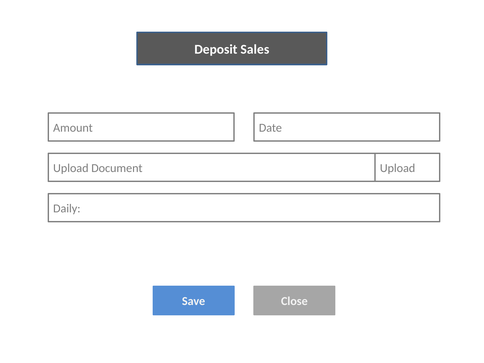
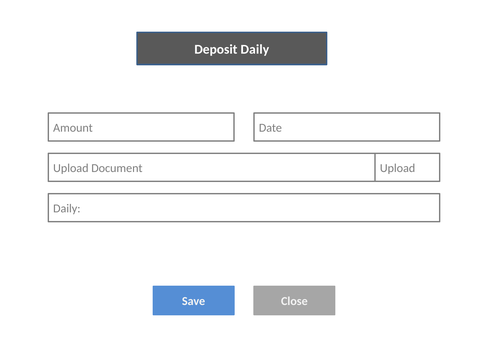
Deposit Sales: Sales -> Daily (255, 49)
